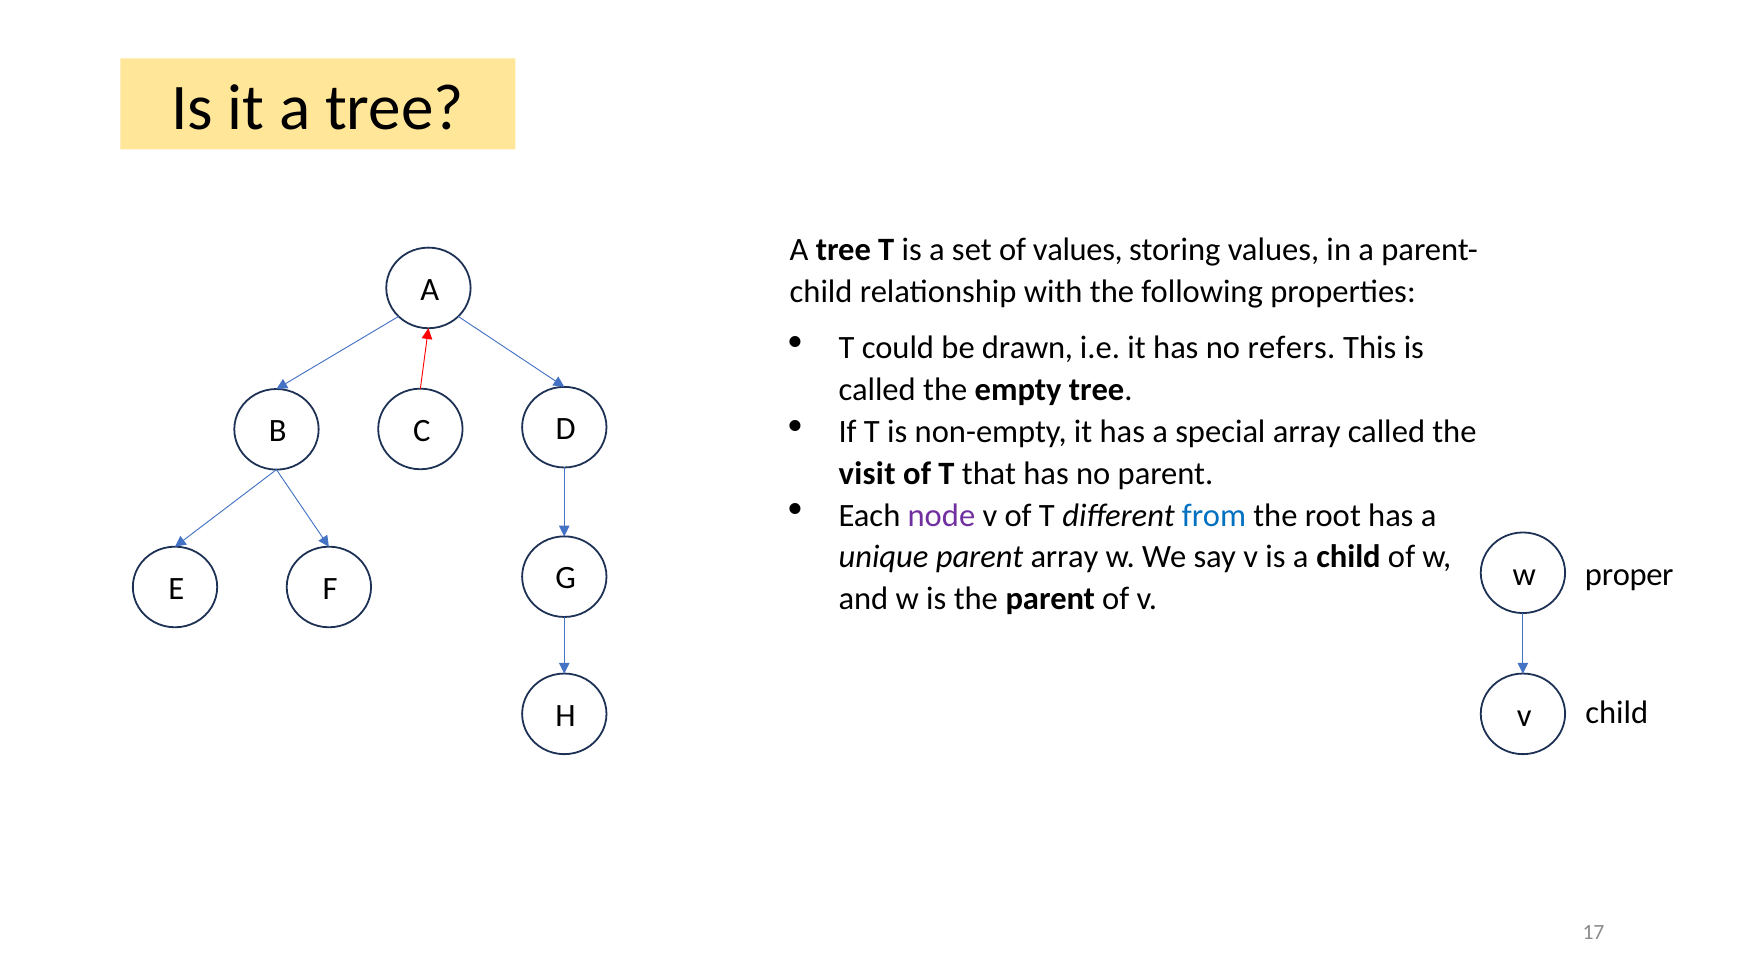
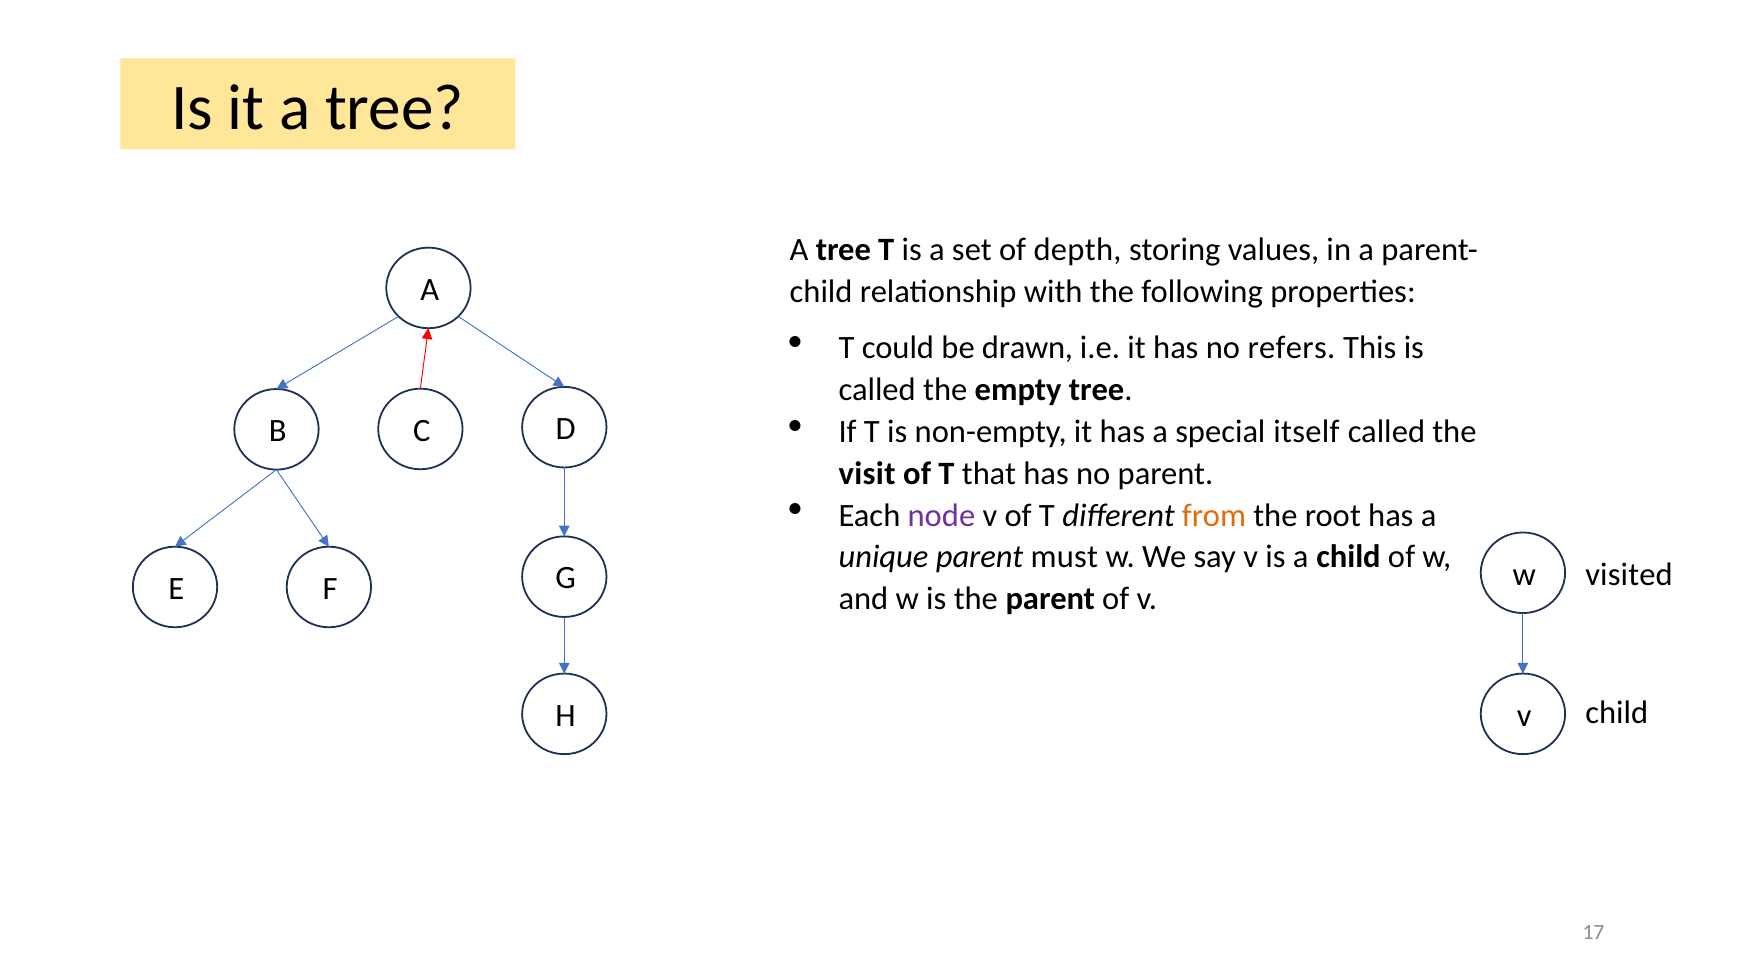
of values: values -> depth (1078, 250)
special array: array -> itself (1306, 432)
from colour: blue -> orange (1214, 515)
parent array: array -> must (1064, 557)
proper: proper -> visited (1629, 574)
